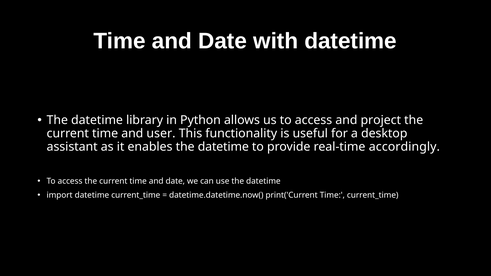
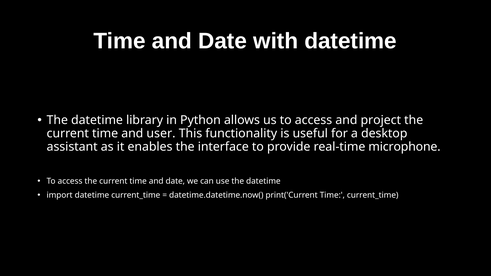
enables the datetime: datetime -> interface (223, 147)
accordingly: accordingly -> microphone (404, 147)
